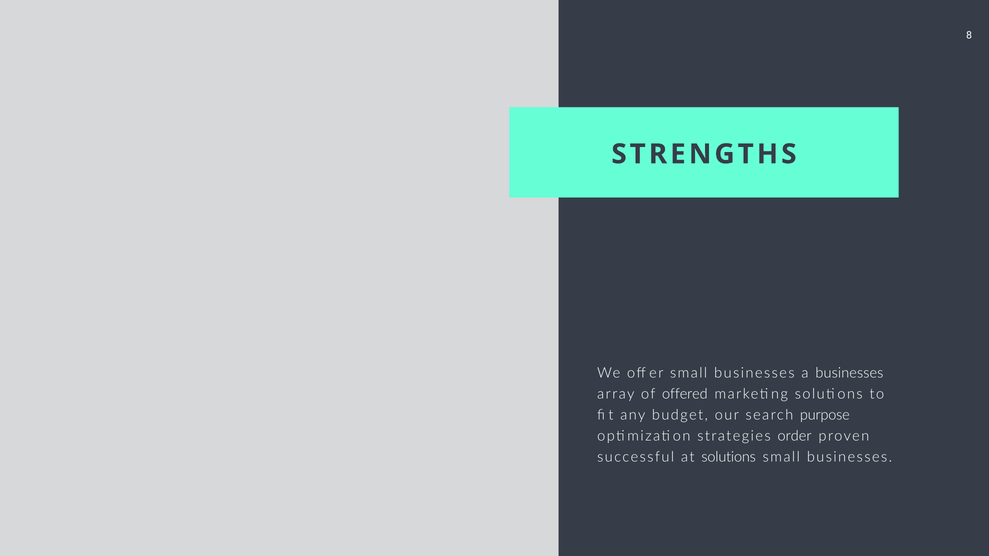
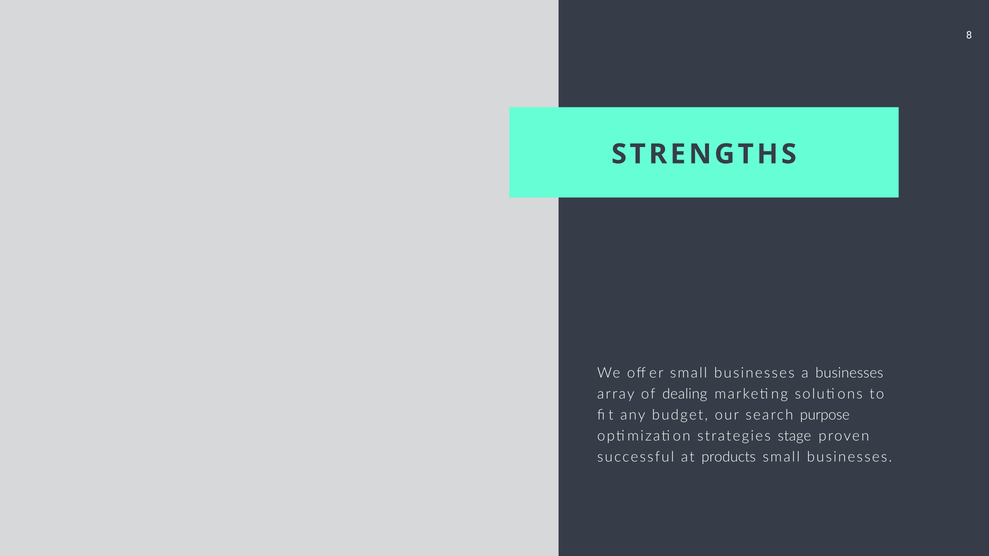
offered: offered -> dealing (685, 394)
order: order -> stage (795, 436)
at solutions: solutions -> products (729, 457)
